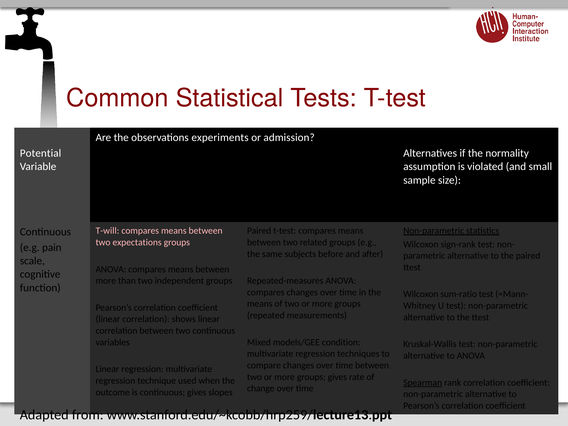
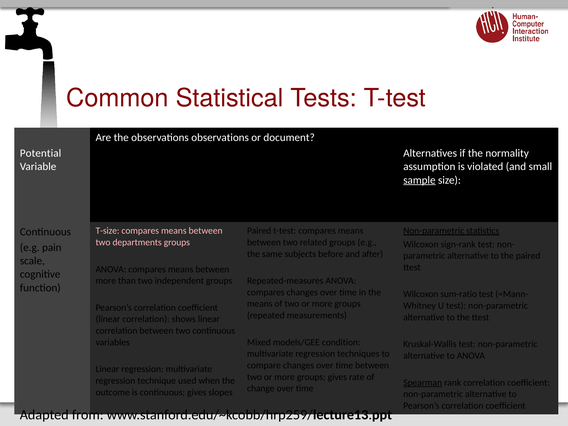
observations experiments: experiments -> observations (220, 138)
admission: admission -> document (289, 138)
sample underline: none -> present (419, 180)
T-will: T-will -> T-size (108, 231)
expectations: expectations -> departments (137, 242)
